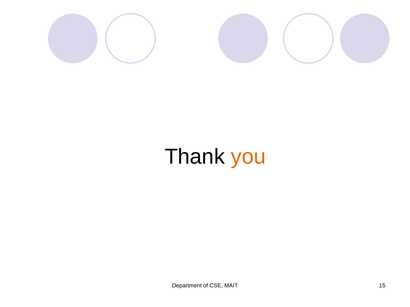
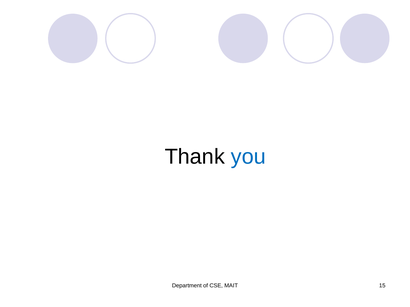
you colour: orange -> blue (248, 157)
